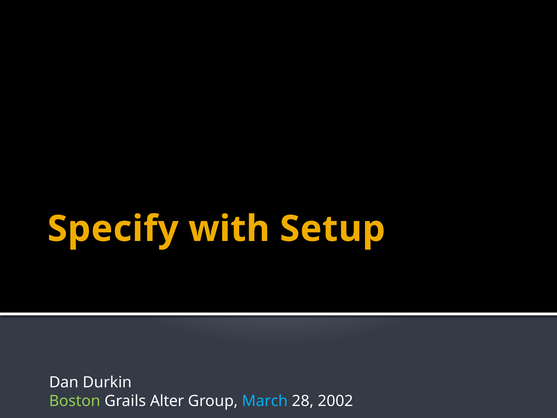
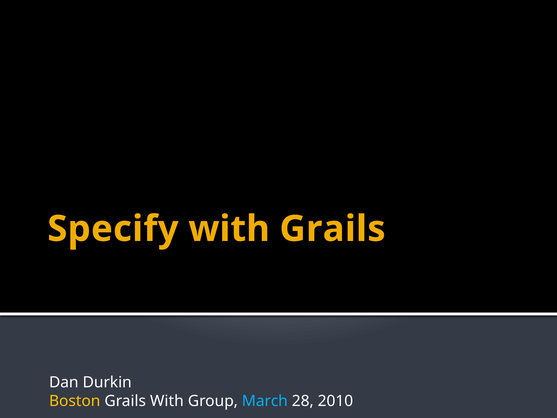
with Setup: Setup -> Grails (333, 229)
Boston colour: light green -> yellow (75, 401)
Grails Alter: Alter -> With (167, 401)
2002: 2002 -> 2010 (335, 401)
